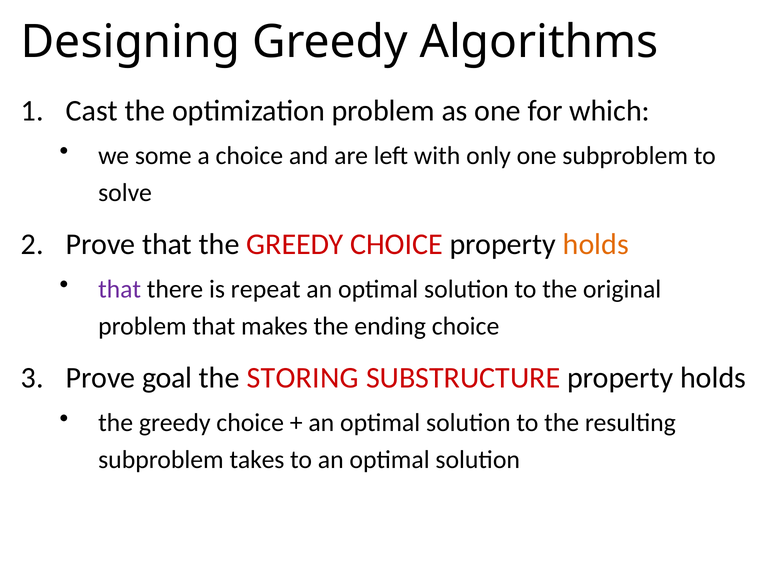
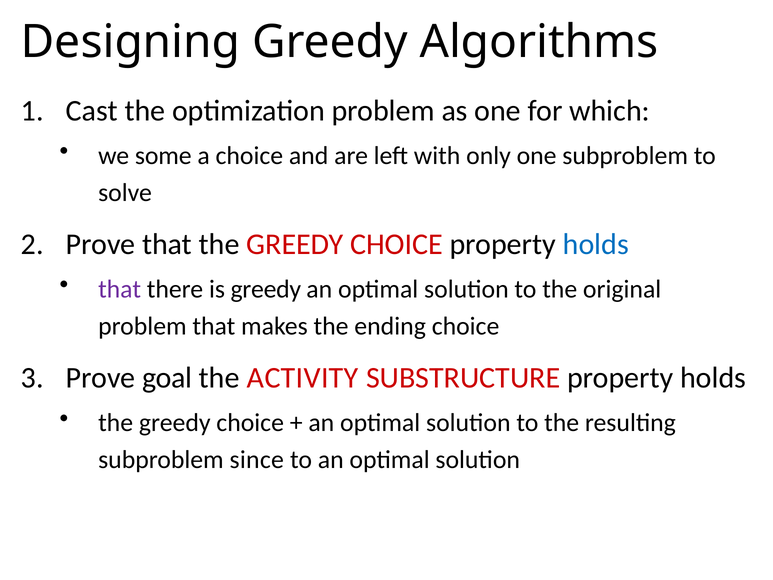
holds colour: orange -> blue (596, 244)
is repeat: repeat -> greedy (266, 289)
STORING: STORING -> ACTIVITY (303, 378)
takes: takes -> since (257, 460)
